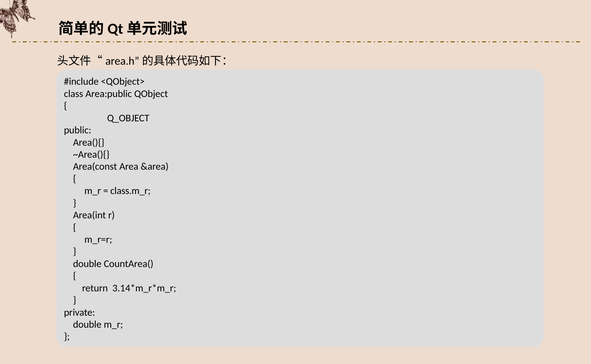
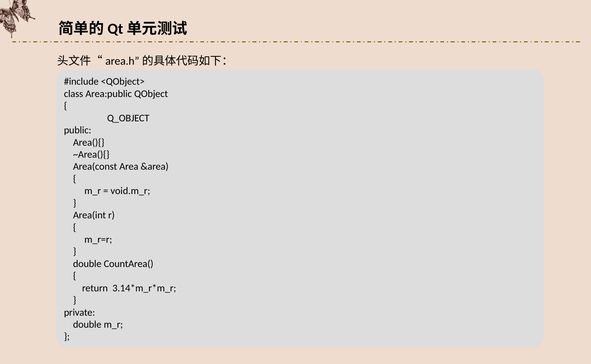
class.m_r: class.m_r -> void.m_r (130, 191)
